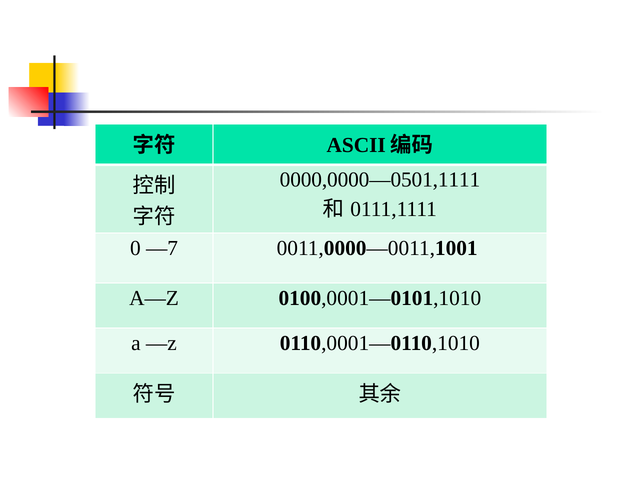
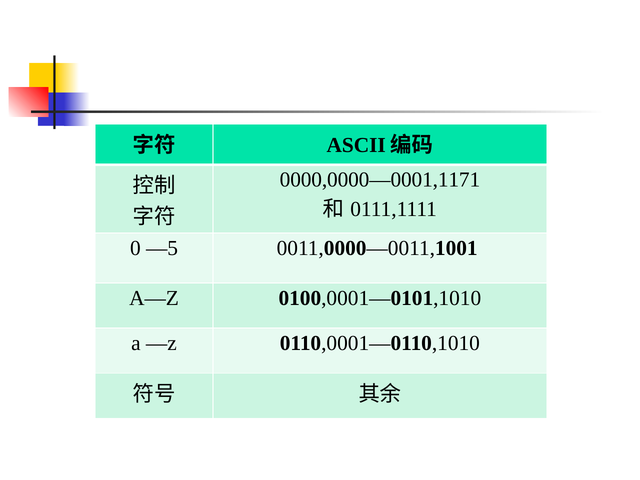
0000,0000—0501,1111: 0000,0000—0501,1111 -> 0000,0000—0001,1171 (380, 180)
—7: —7 -> —5 (162, 248)
